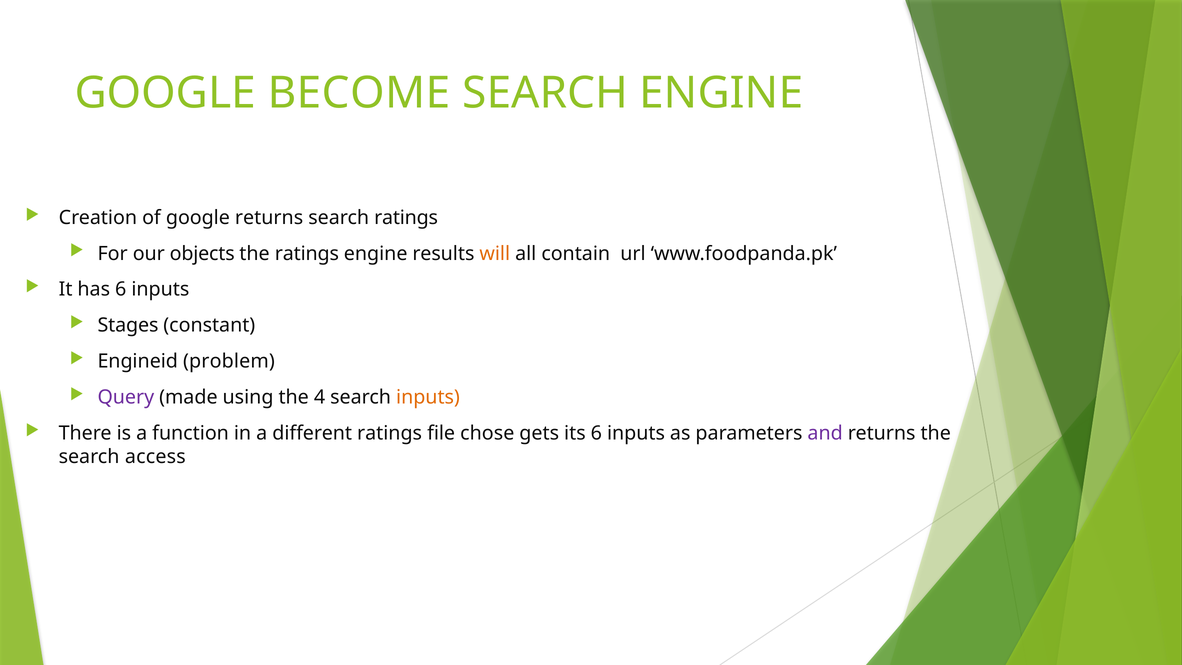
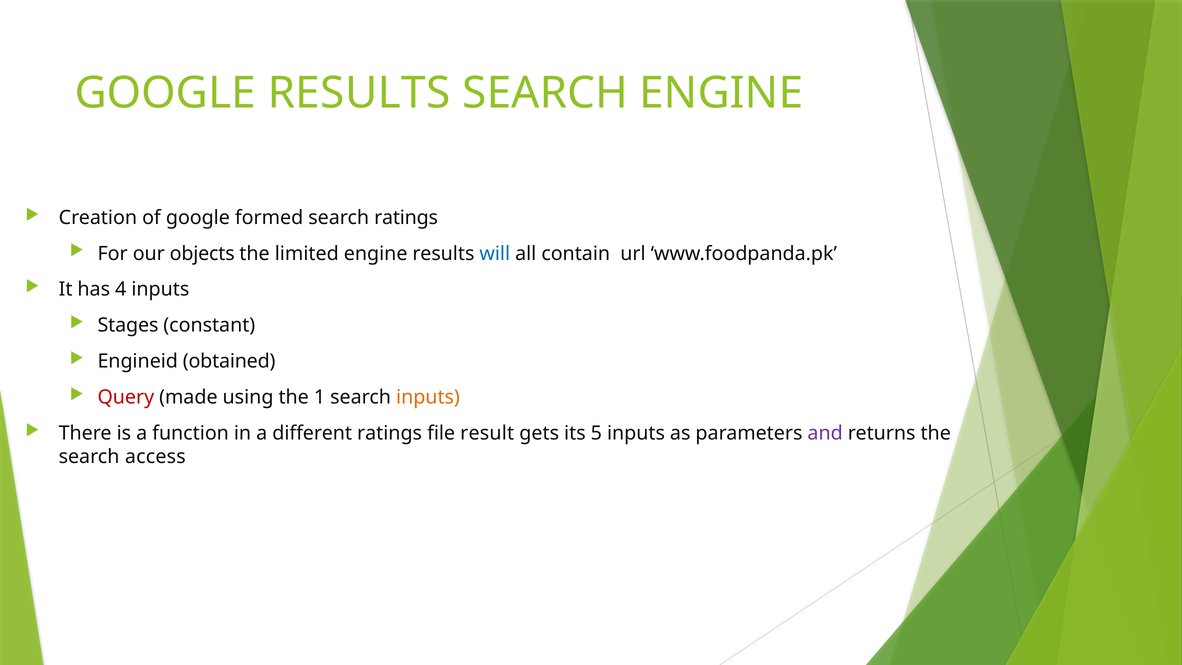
GOOGLE BECOME: BECOME -> RESULTS (359, 93)
google returns: returns -> formed (269, 218)
the ratings: ratings -> limited (307, 254)
will colour: orange -> blue (495, 254)
has 6: 6 -> 4 (121, 289)
problem: problem -> obtained (229, 361)
Query colour: purple -> red (126, 397)
4: 4 -> 1 (320, 397)
chose: chose -> result (487, 433)
its 6: 6 -> 5 (596, 433)
